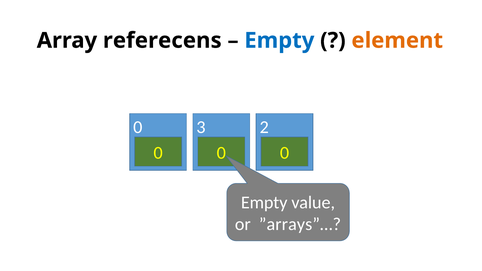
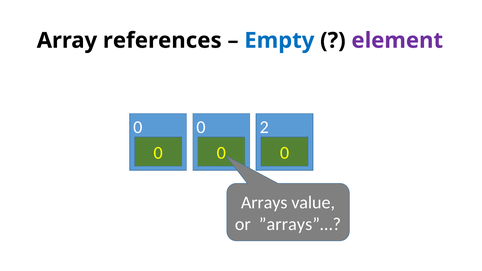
referecens: referecens -> references (162, 40)
element colour: orange -> purple (397, 40)
3: 3 -> 0 (201, 127)
Empty: Empty -> Arrays (264, 203)
